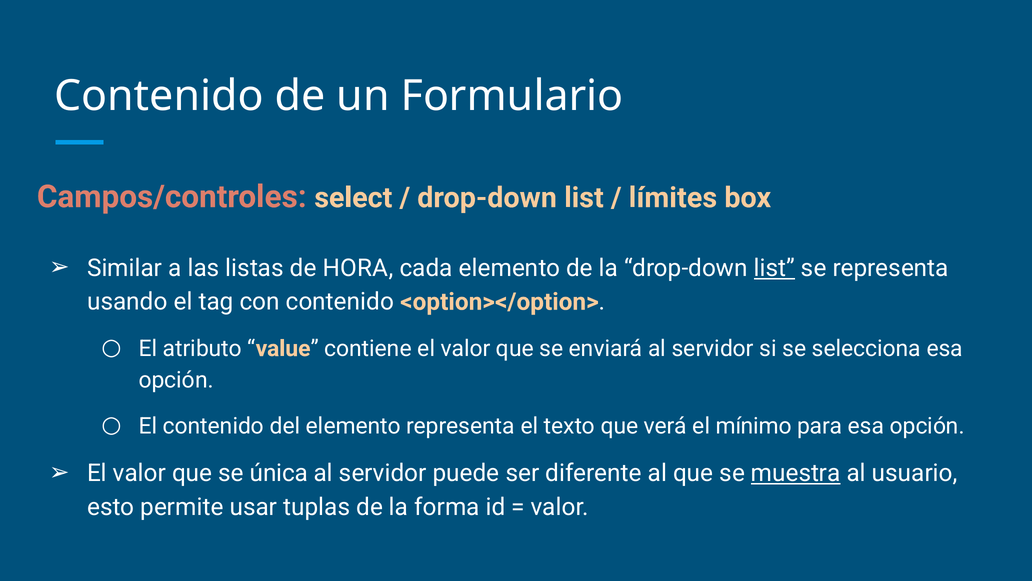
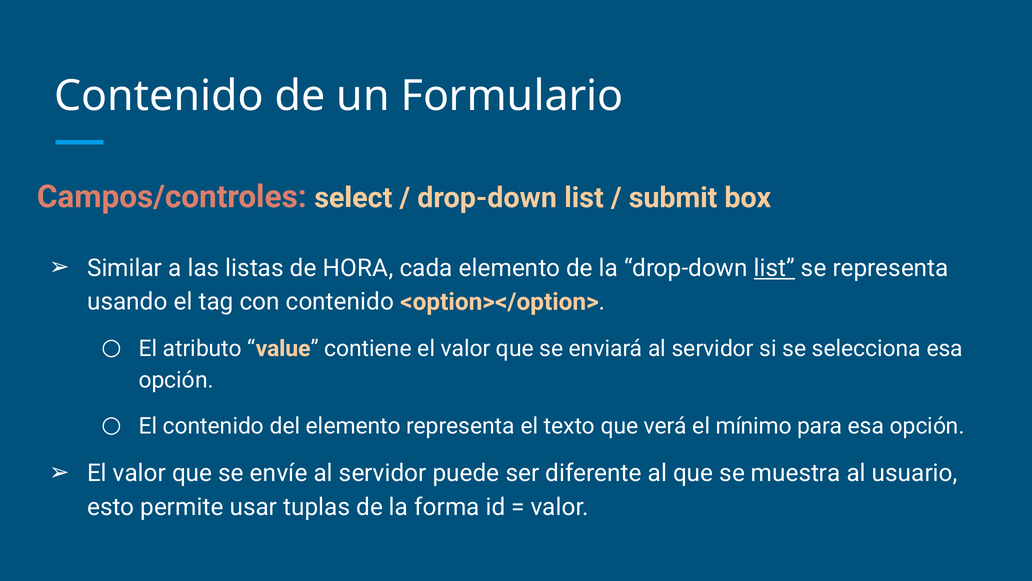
límites: límites -> submit (673, 198)
única: única -> envíe (279, 473)
muestra underline: present -> none (796, 473)
